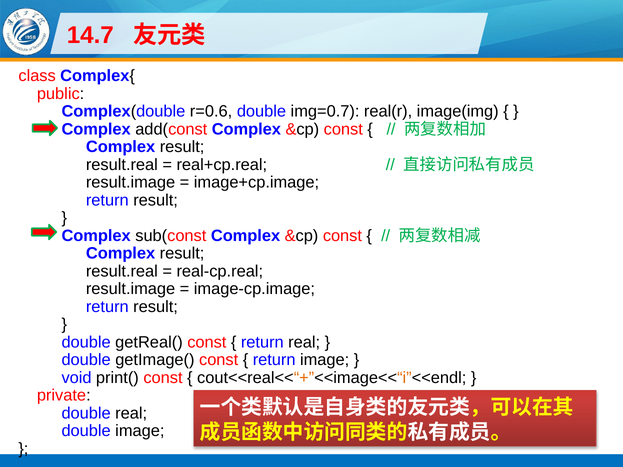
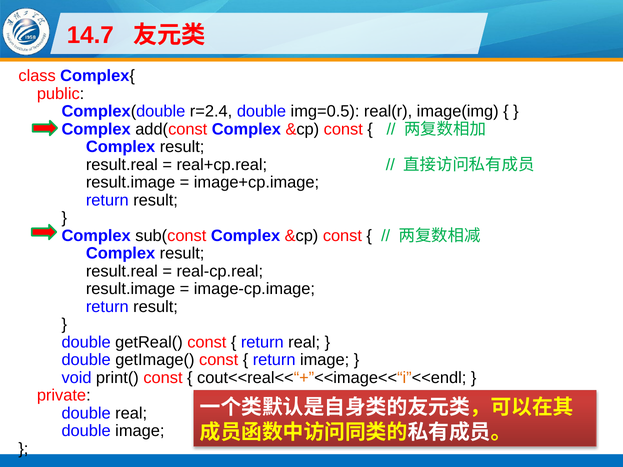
r=0.6: r=0.6 -> r=2.4 (211, 112)
img=0.7: img=0.7 -> img=0.5 (325, 112)
